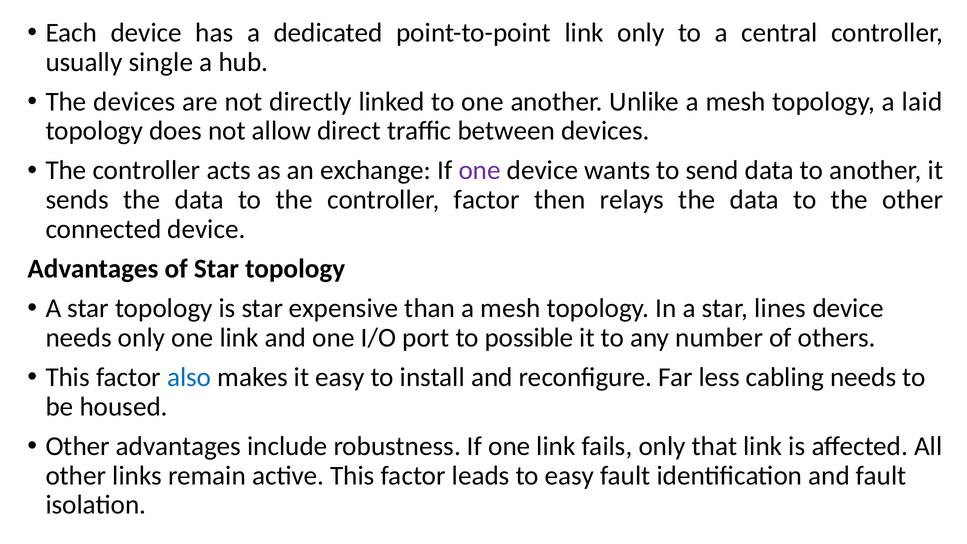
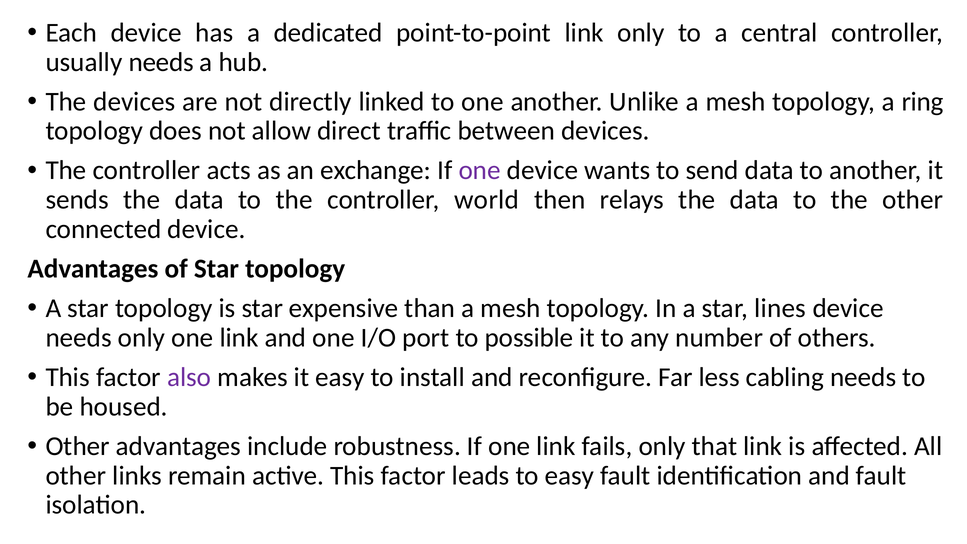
usually single: single -> needs (161, 62)
laid: laid -> ring (923, 102)
controller factor: factor -> world (487, 200)
also colour: blue -> purple (189, 377)
